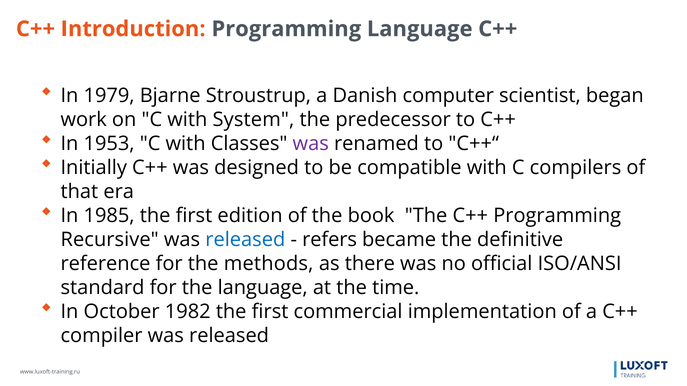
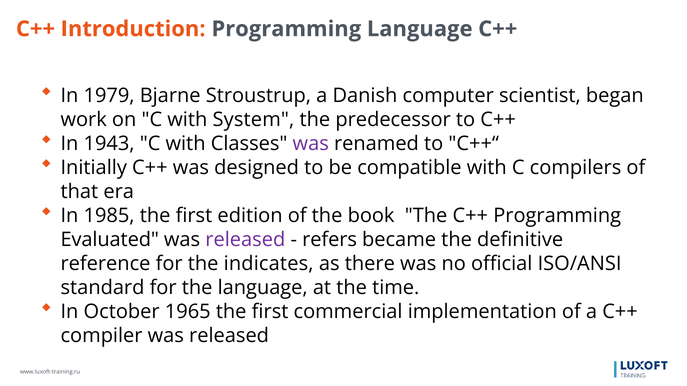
1953: 1953 -> 1943 (109, 144)
Recursive: Recursive -> Evaluated (110, 240)
released colour: blue -> purple (245, 240)
methods: methods -> indicates (269, 264)
1982: 1982 -> 1965 (188, 312)
